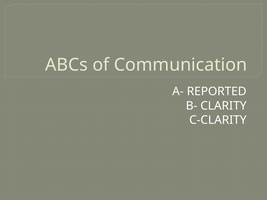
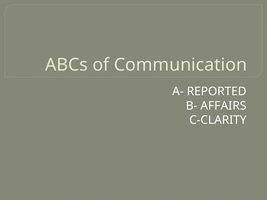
CLARITY: CLARITY -> AFFAIRS (223, 106)
